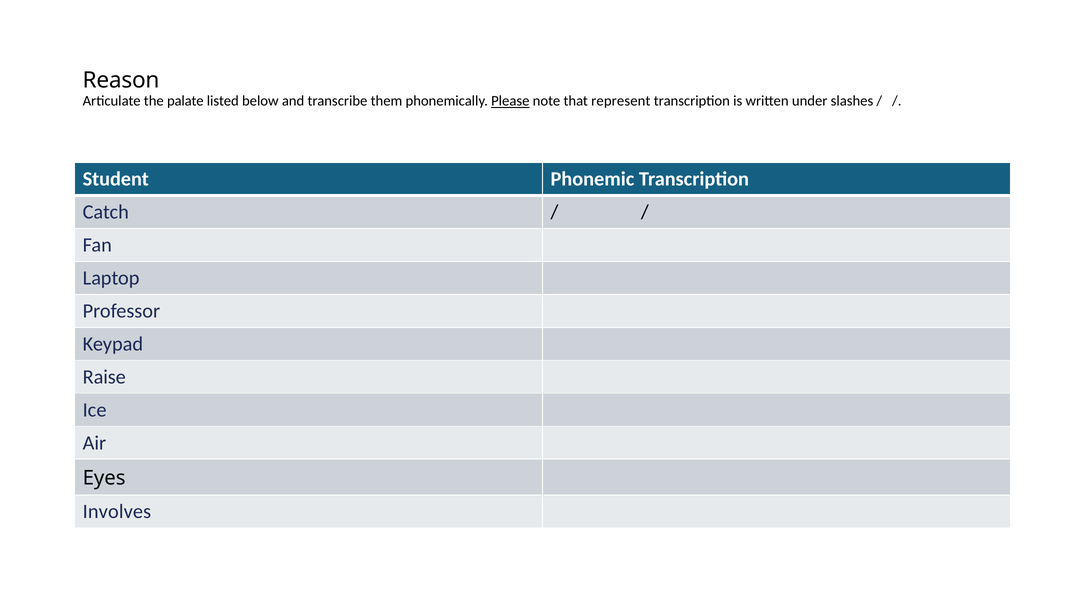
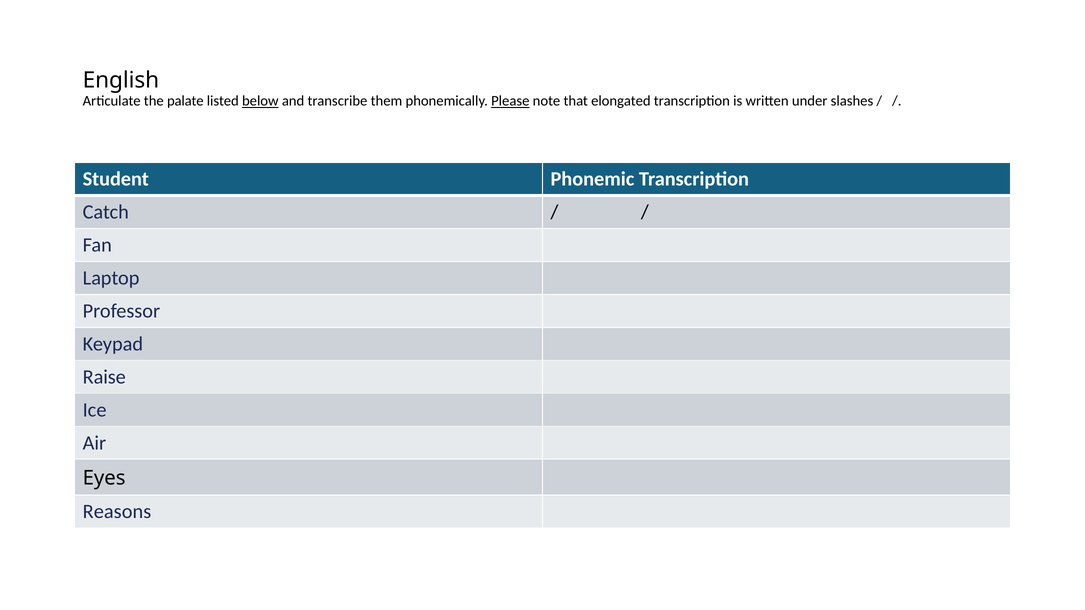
Reason: Reason -> English (121, 80)
below underline: none -> present (260, 101)
represent: represent -> elongated (621, 101)
Involves: Involves -> Reasons (117, 512)
